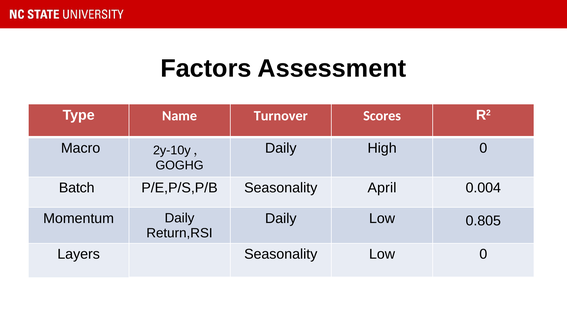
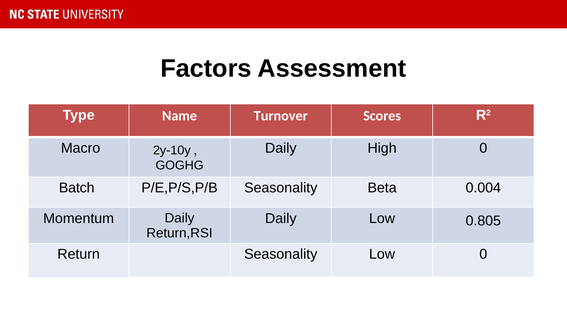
April: April -> Beta (382, 188)
Layers: Layers -> Return (79, 254)
